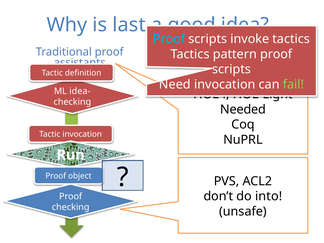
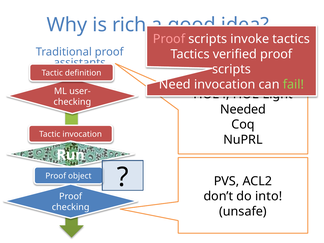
last: last -> rich (129, 25)
Proof colour: light blue -> pink (169, 39)
pattern: pattern -> verified (235, 54)
idea-: idea- -> user- (80, 91)
